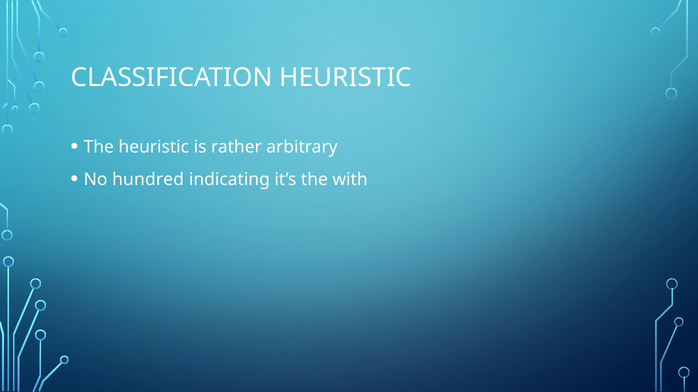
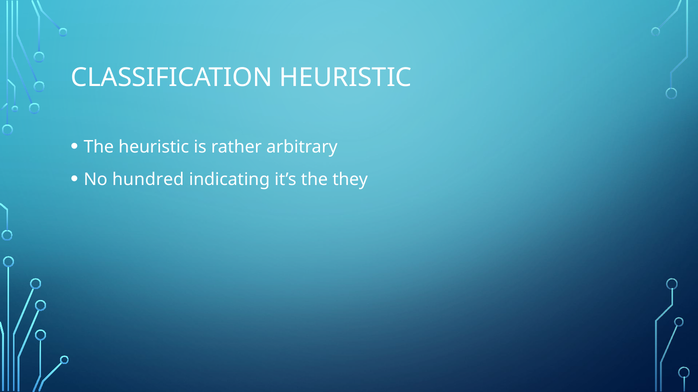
with: with -> they (350, 180)
